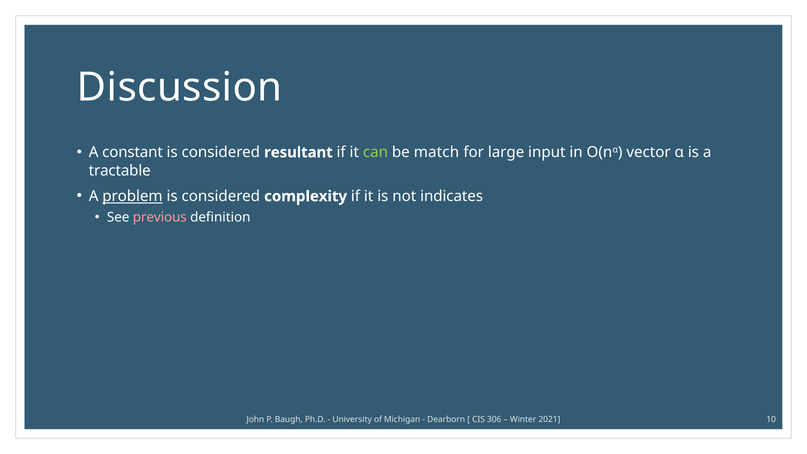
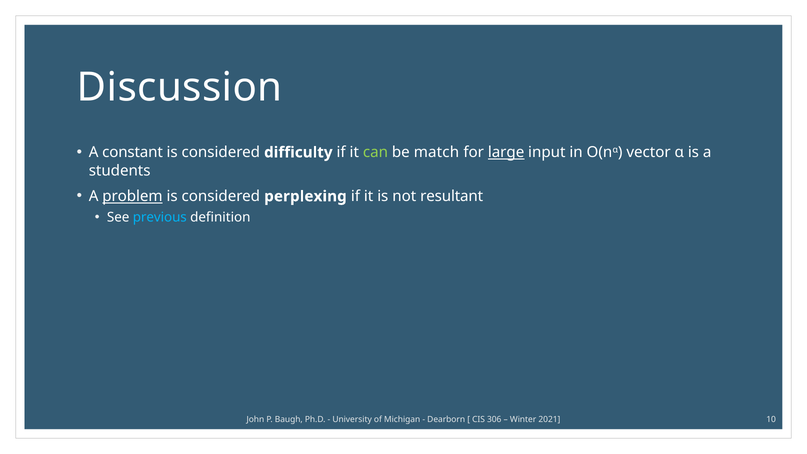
resultant: resultant -> difficulty (298, 152)
large underline: none -> present (506, 152)
tractable: tractable -> students (120, 171)
complexity: complexity -> perplexing (305, 196)
indicates: indicates -> resultant (452, 196)
previous colour: pink -> light blue (160, 217)
